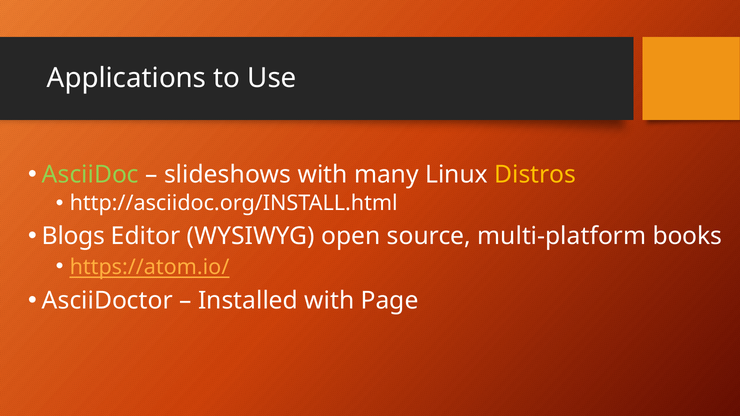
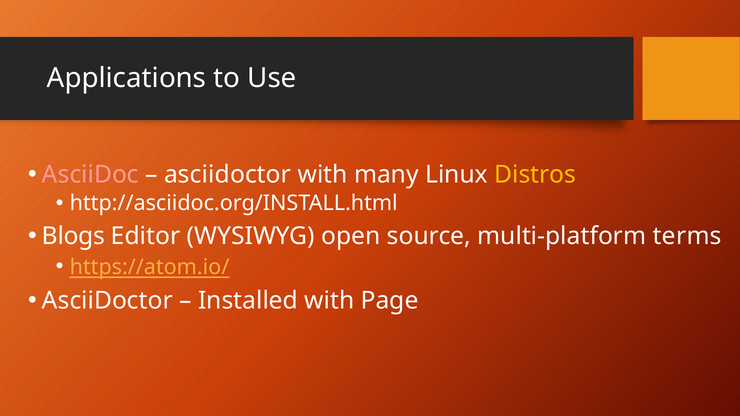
AsciiDoc colour: light green -> pink (90, 175)
slideshows: slideshows -> asciidoctor (228, 175)
books: books -> terms (687, 236)
